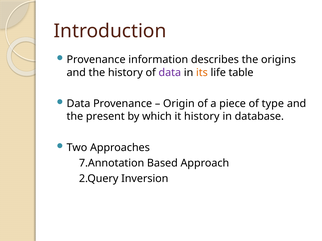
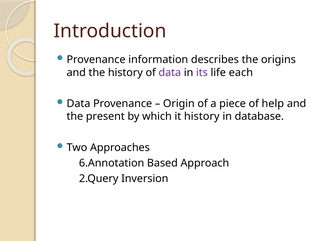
its colour: orange -> purple (202, 73)
table: table -> each (241, 73)
type: type -> help (273, 104)
7.Annotation: 7.Annotation -> 6.Annotation (112, 163)
